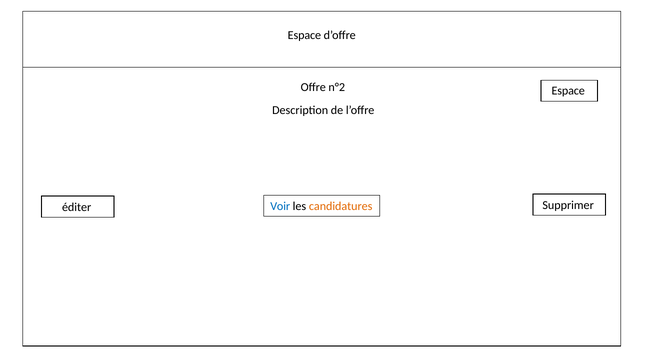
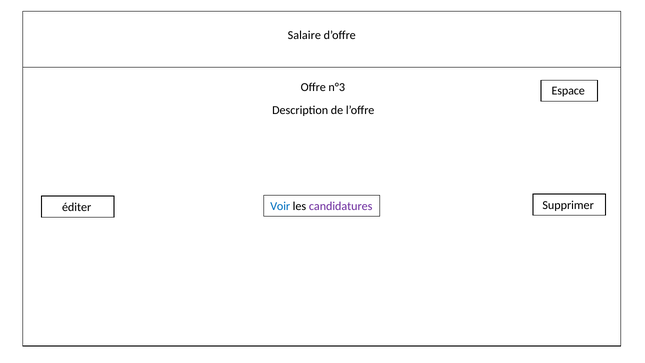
Espace: Espace -> Salaire (304, 35)
n°2: n°2 -> n°3 (337, 87)
candidatures colour: orange -> purple (341, 206)
